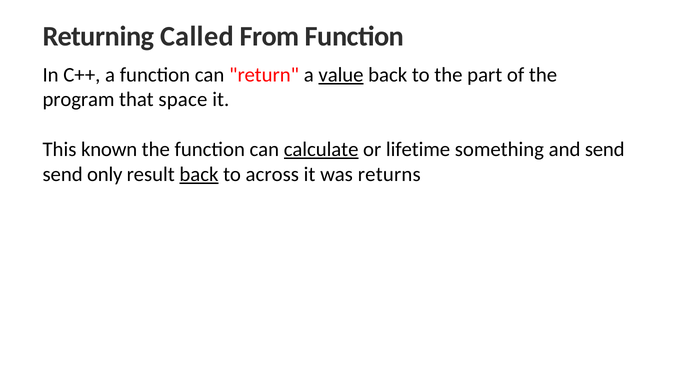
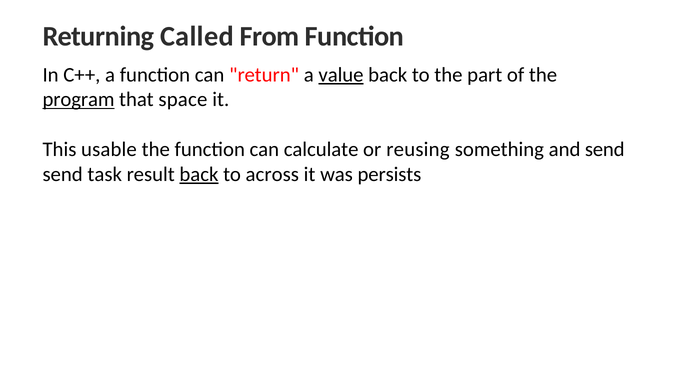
program underline: none -> present (78, 100)
known: known -> usable (109, 150)
calculate underline: present -> none (321, 150)
lifetime: lifetime -> reusing (418, 150)
only: only -> task (105, 175)
returns: returns -> persists (389, 175)
